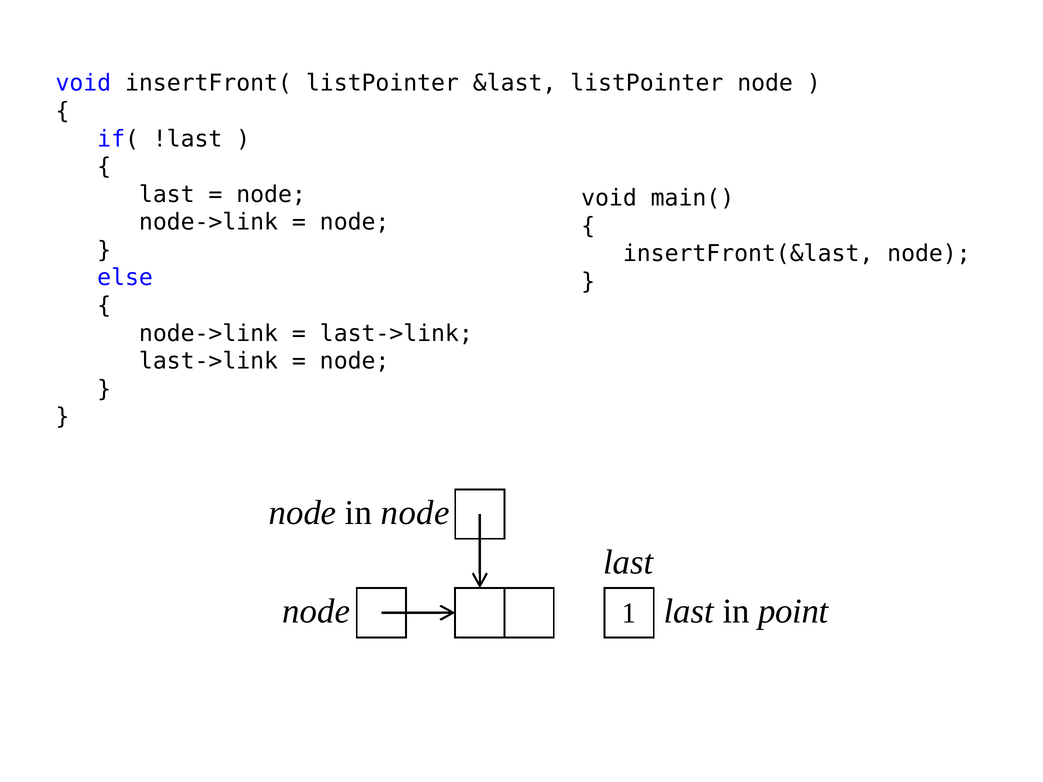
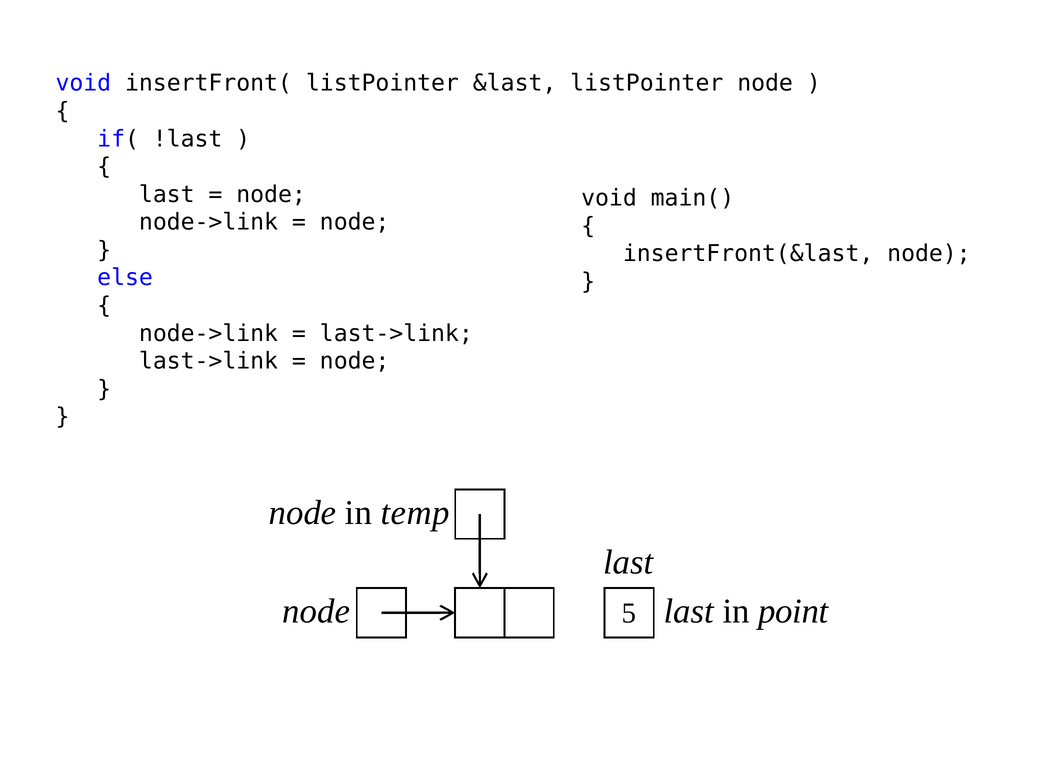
in node: node -> temp (415, 513)
1: 1 -> 5 (629, 613)
